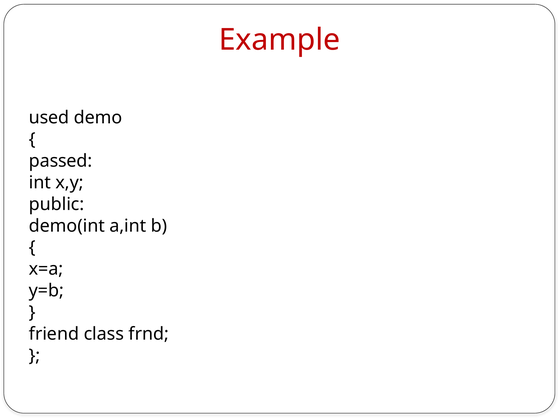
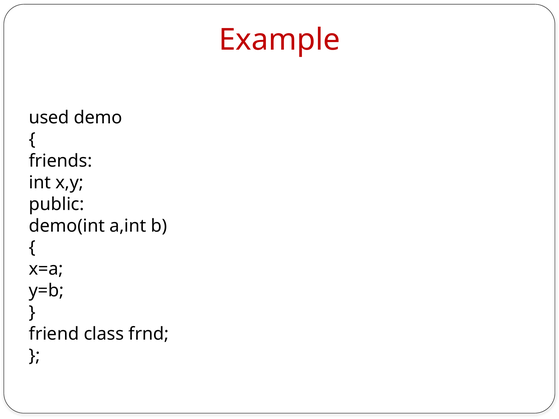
passed: passed -> friends (61, 161)
